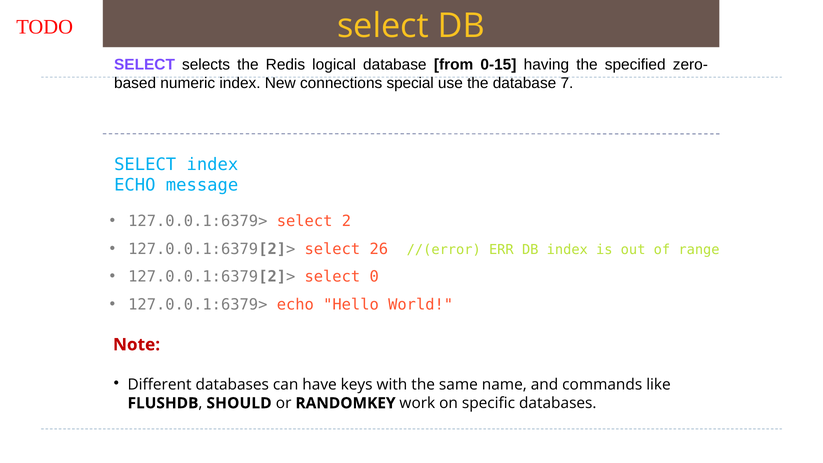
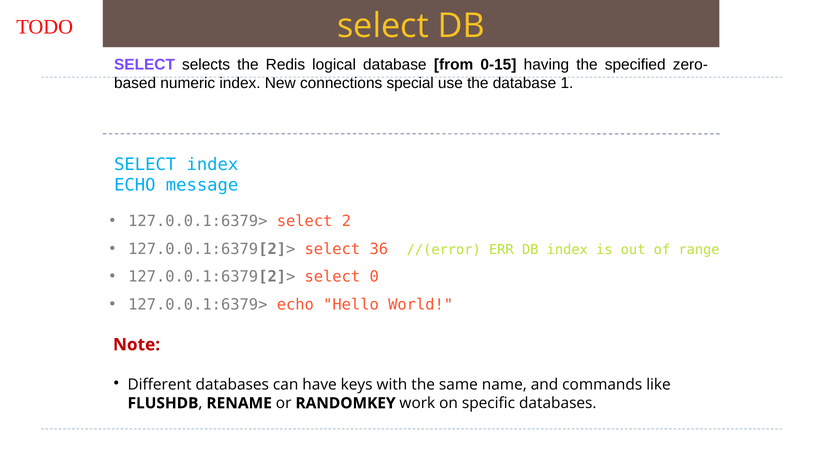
7: 7 -> 1 (567, 83)
26: 26 -> 36 (379, 249)
SHOULD: SHOULD -> RENAME (239, 403)
